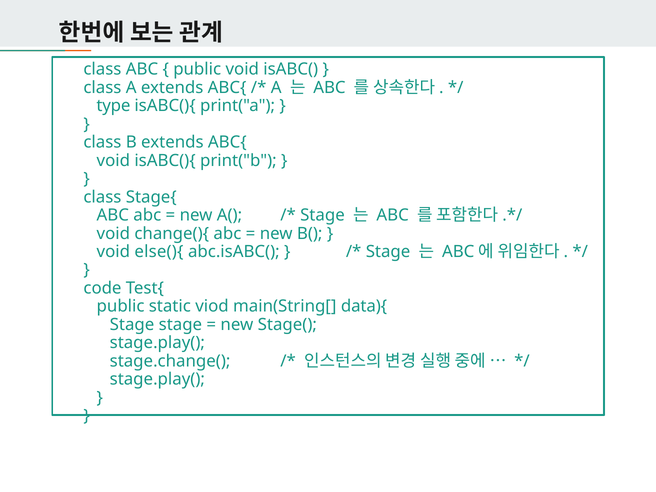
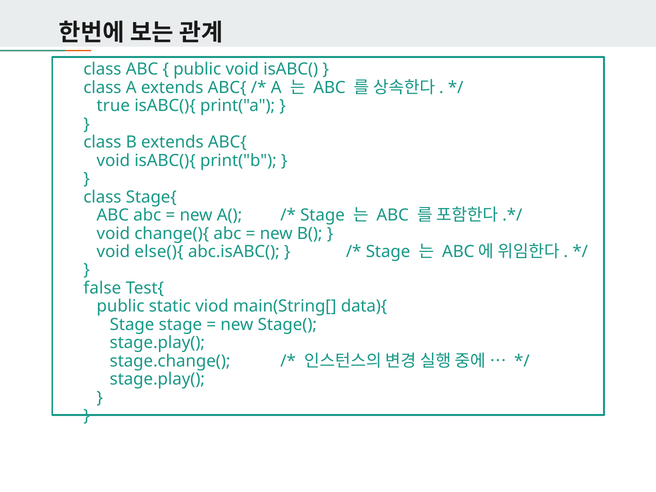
type: type -> true (113, 106)
code: code -> false (102, 288)
